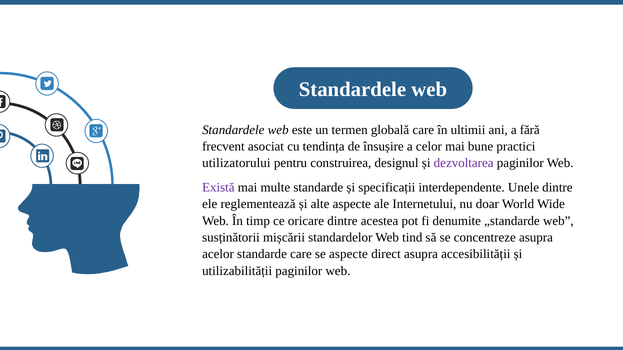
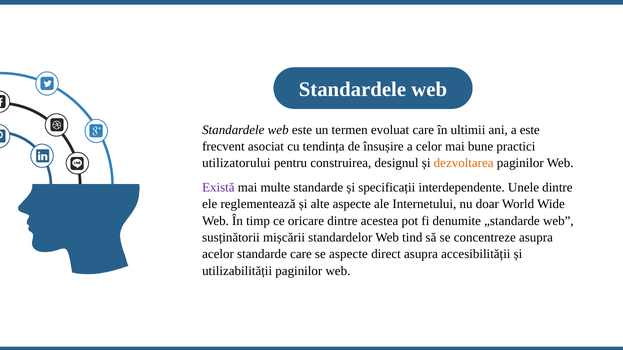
globală: globală -> evoluat (390, 130)
a fără: fără -> este (530, 130)
dezvoltarea colour: purple -> orange (464, 163)
